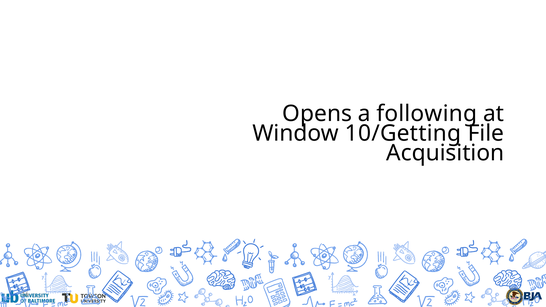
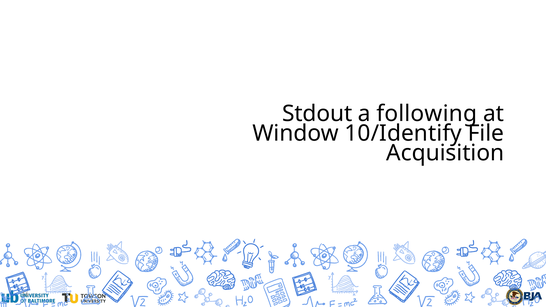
Opens: Opens -> Stdout (317, 114)
10/Getting: 10/Getting -> 10/Identify (403, 133)
